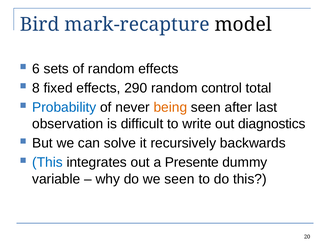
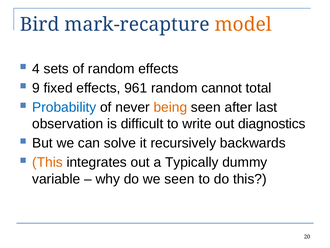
model colour: black -> orange (243, 25)
6: 6 -> 4 (36, 69)
8: 8 -> 9 (36, 88)
290: 290 -> 961 (136, 88)
control: control -> cannot (222, 88)
This colour: blue -> orange (47, 162)
Presente: Presente -> Typically (192, 162)
